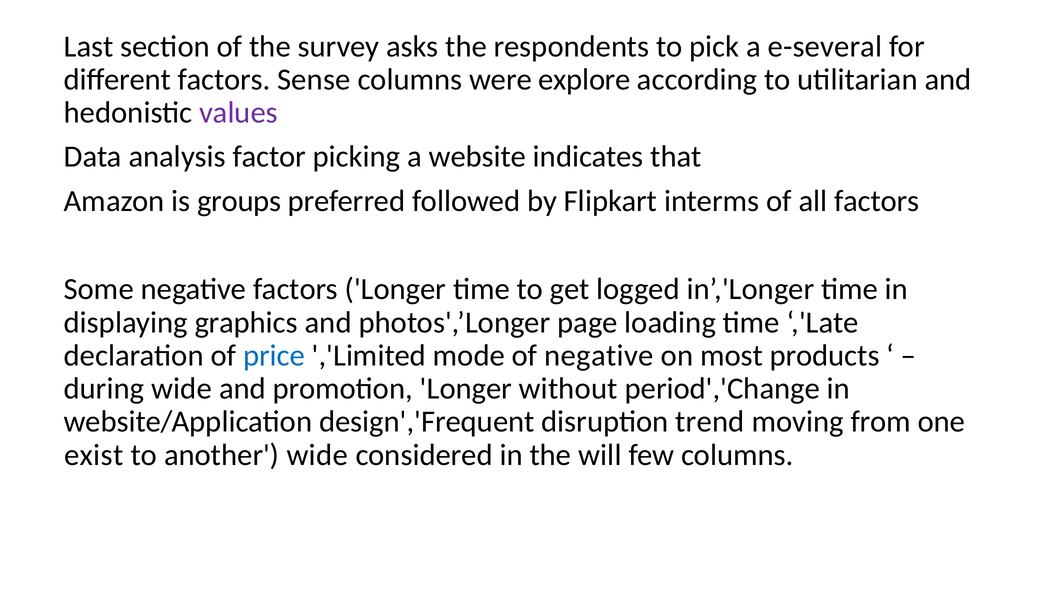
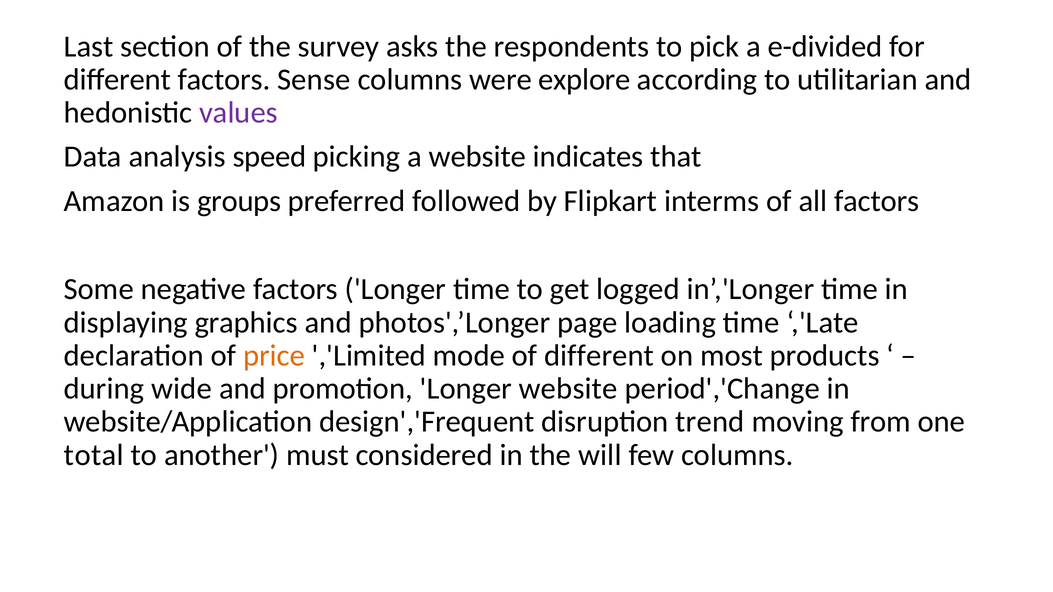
e-several: e-several -> e-divided (825, 46)
factor: factor -> speed (269, 157)
price colour: blue -> orange (274, 356)
of negative: negative -> different (599, 356)
Longer without: without -> website (568, 389)
exist: exist -> total (94, 455)
another wide: wide -> must (317, 455)
